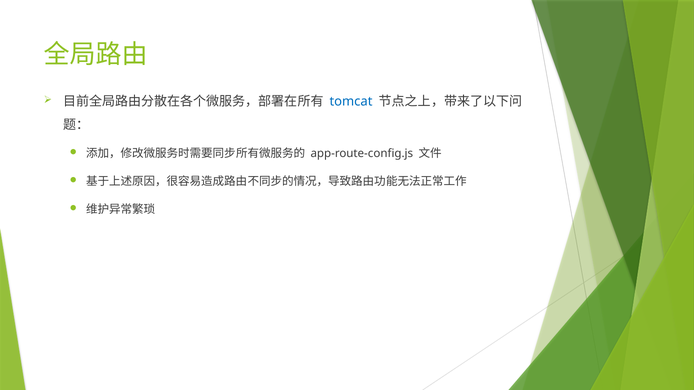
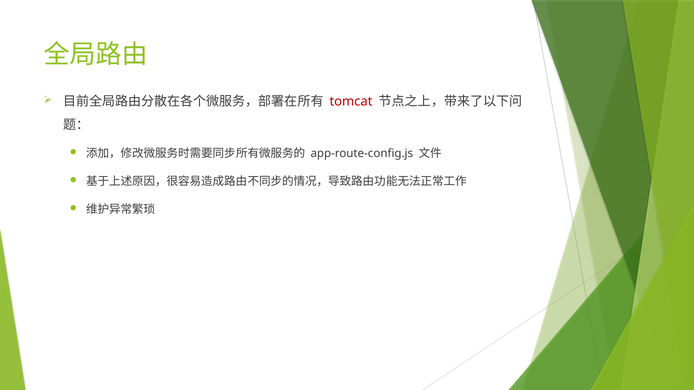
tomcat colour: blue -> red (351, 102)
